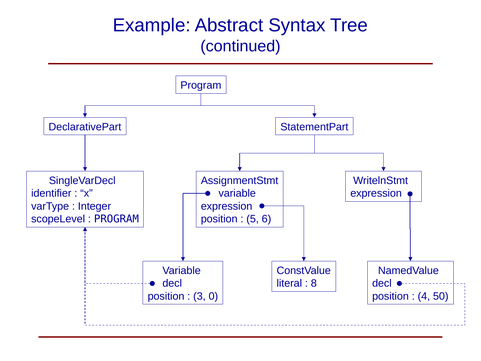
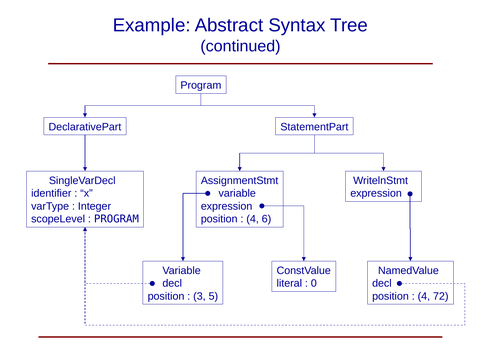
5: 5 -> 4 (253, 219)
8: 8 -> 0 (314, 283)
0: 0 -> 5 (213, 296)
50: 50 -> 72 (441, 296)
